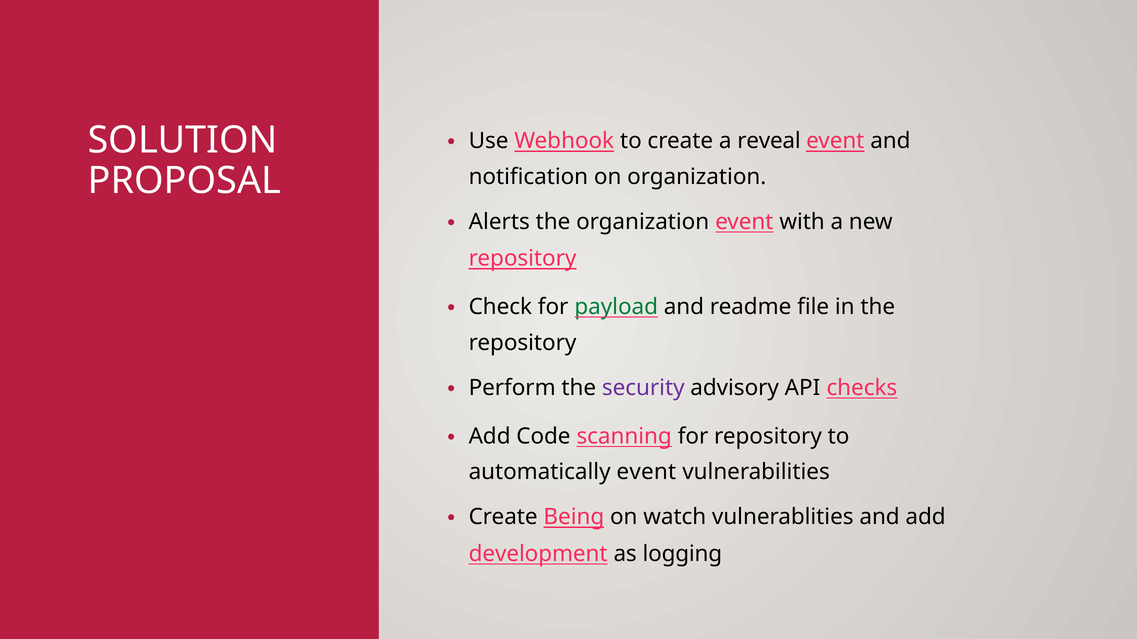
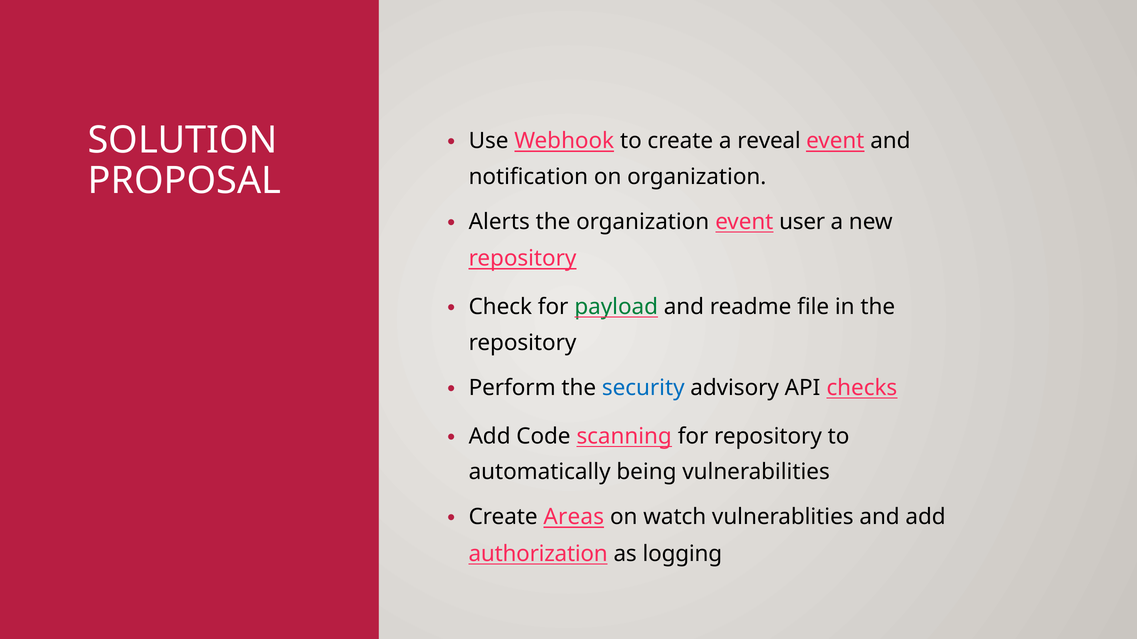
with: with -> user (802, 222)
security colour: purple -> blue (643, 388)
automatically event: event -> being (646, 472)
Being: Being -> Areas (574, 517)
development: development -> authorization (538, 554)
